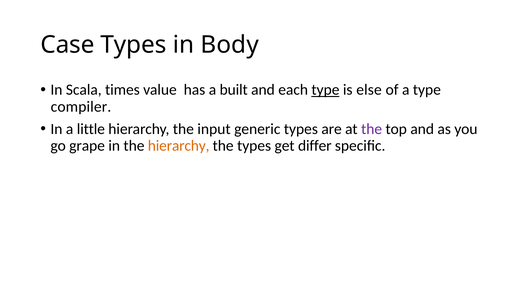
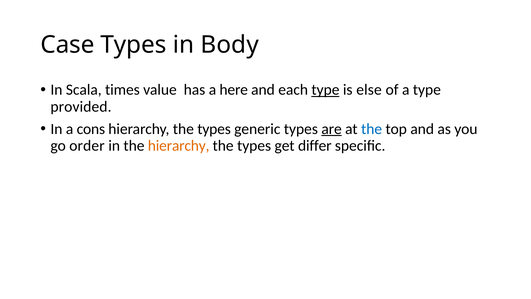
built: built -> here (234, 90)
compiler: compiler -> provided (81, 107)
little: little -> cons (91, 129)
input: input -> types (214, 129)
are underline: none -> present (332, 129)
the colour: purple -> blue (372, 129)
grape: grape -> order (87, 146)
